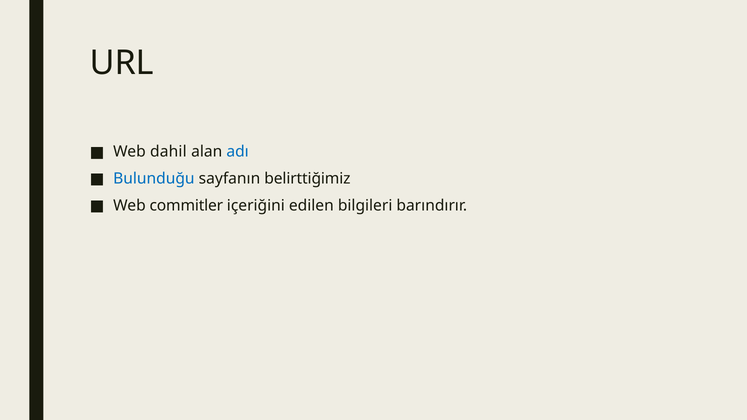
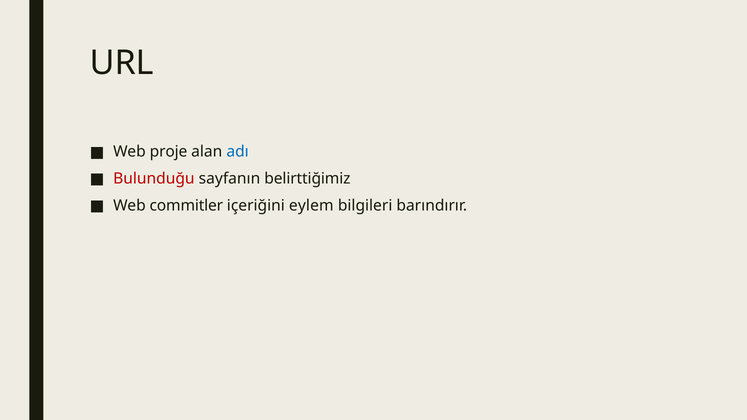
dahil: dahil -> proje (169, 152)
Bulunduğu colour: blue -> red (154, 179)
edilen: edilen -> eylem (311, 206)
